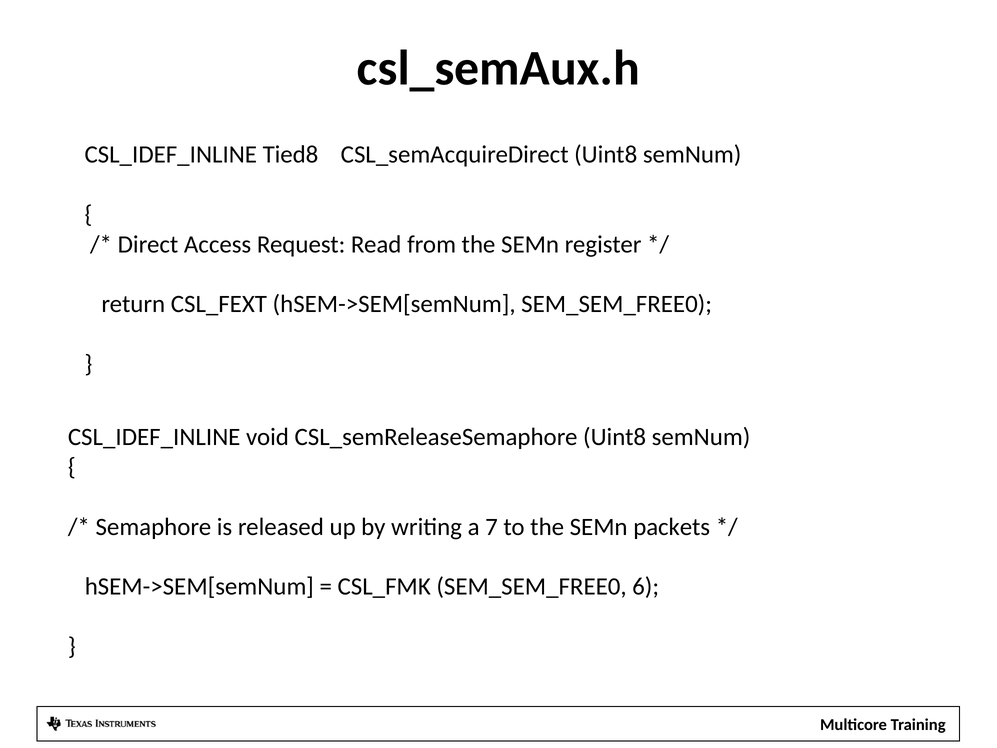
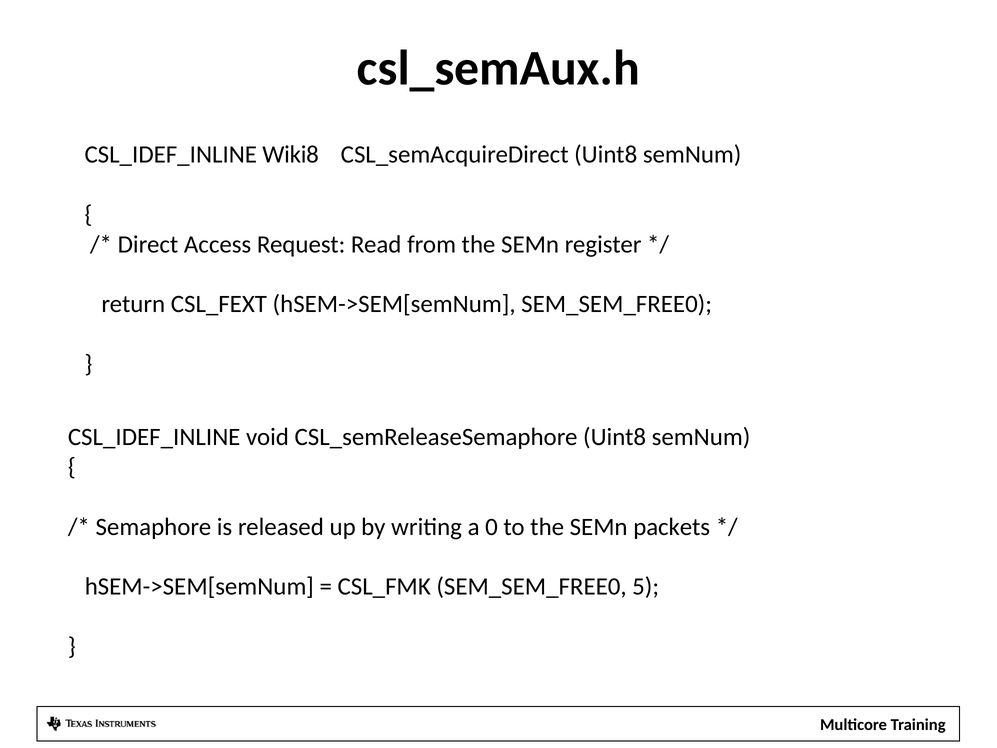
Tied8: Tied8 -> Wiki8 (291, 155)
7: 7 -> 0 (492, 527)
6: 6 -> 5 (646, 587)
